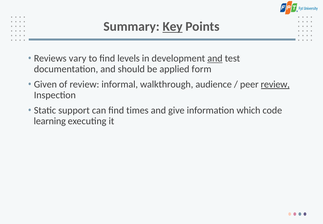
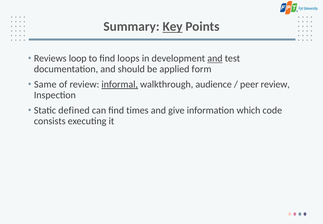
vary: vary -> loop (78, 58)
levels: levels -> loops (128, 58)
Given: Given -> Same (45, 84)
informal underline: none -> present (120, 84)
review underline: present -> none (275, 84)
support: support -> defined (74, 110)
learning: learning -> consists (50, 121)
